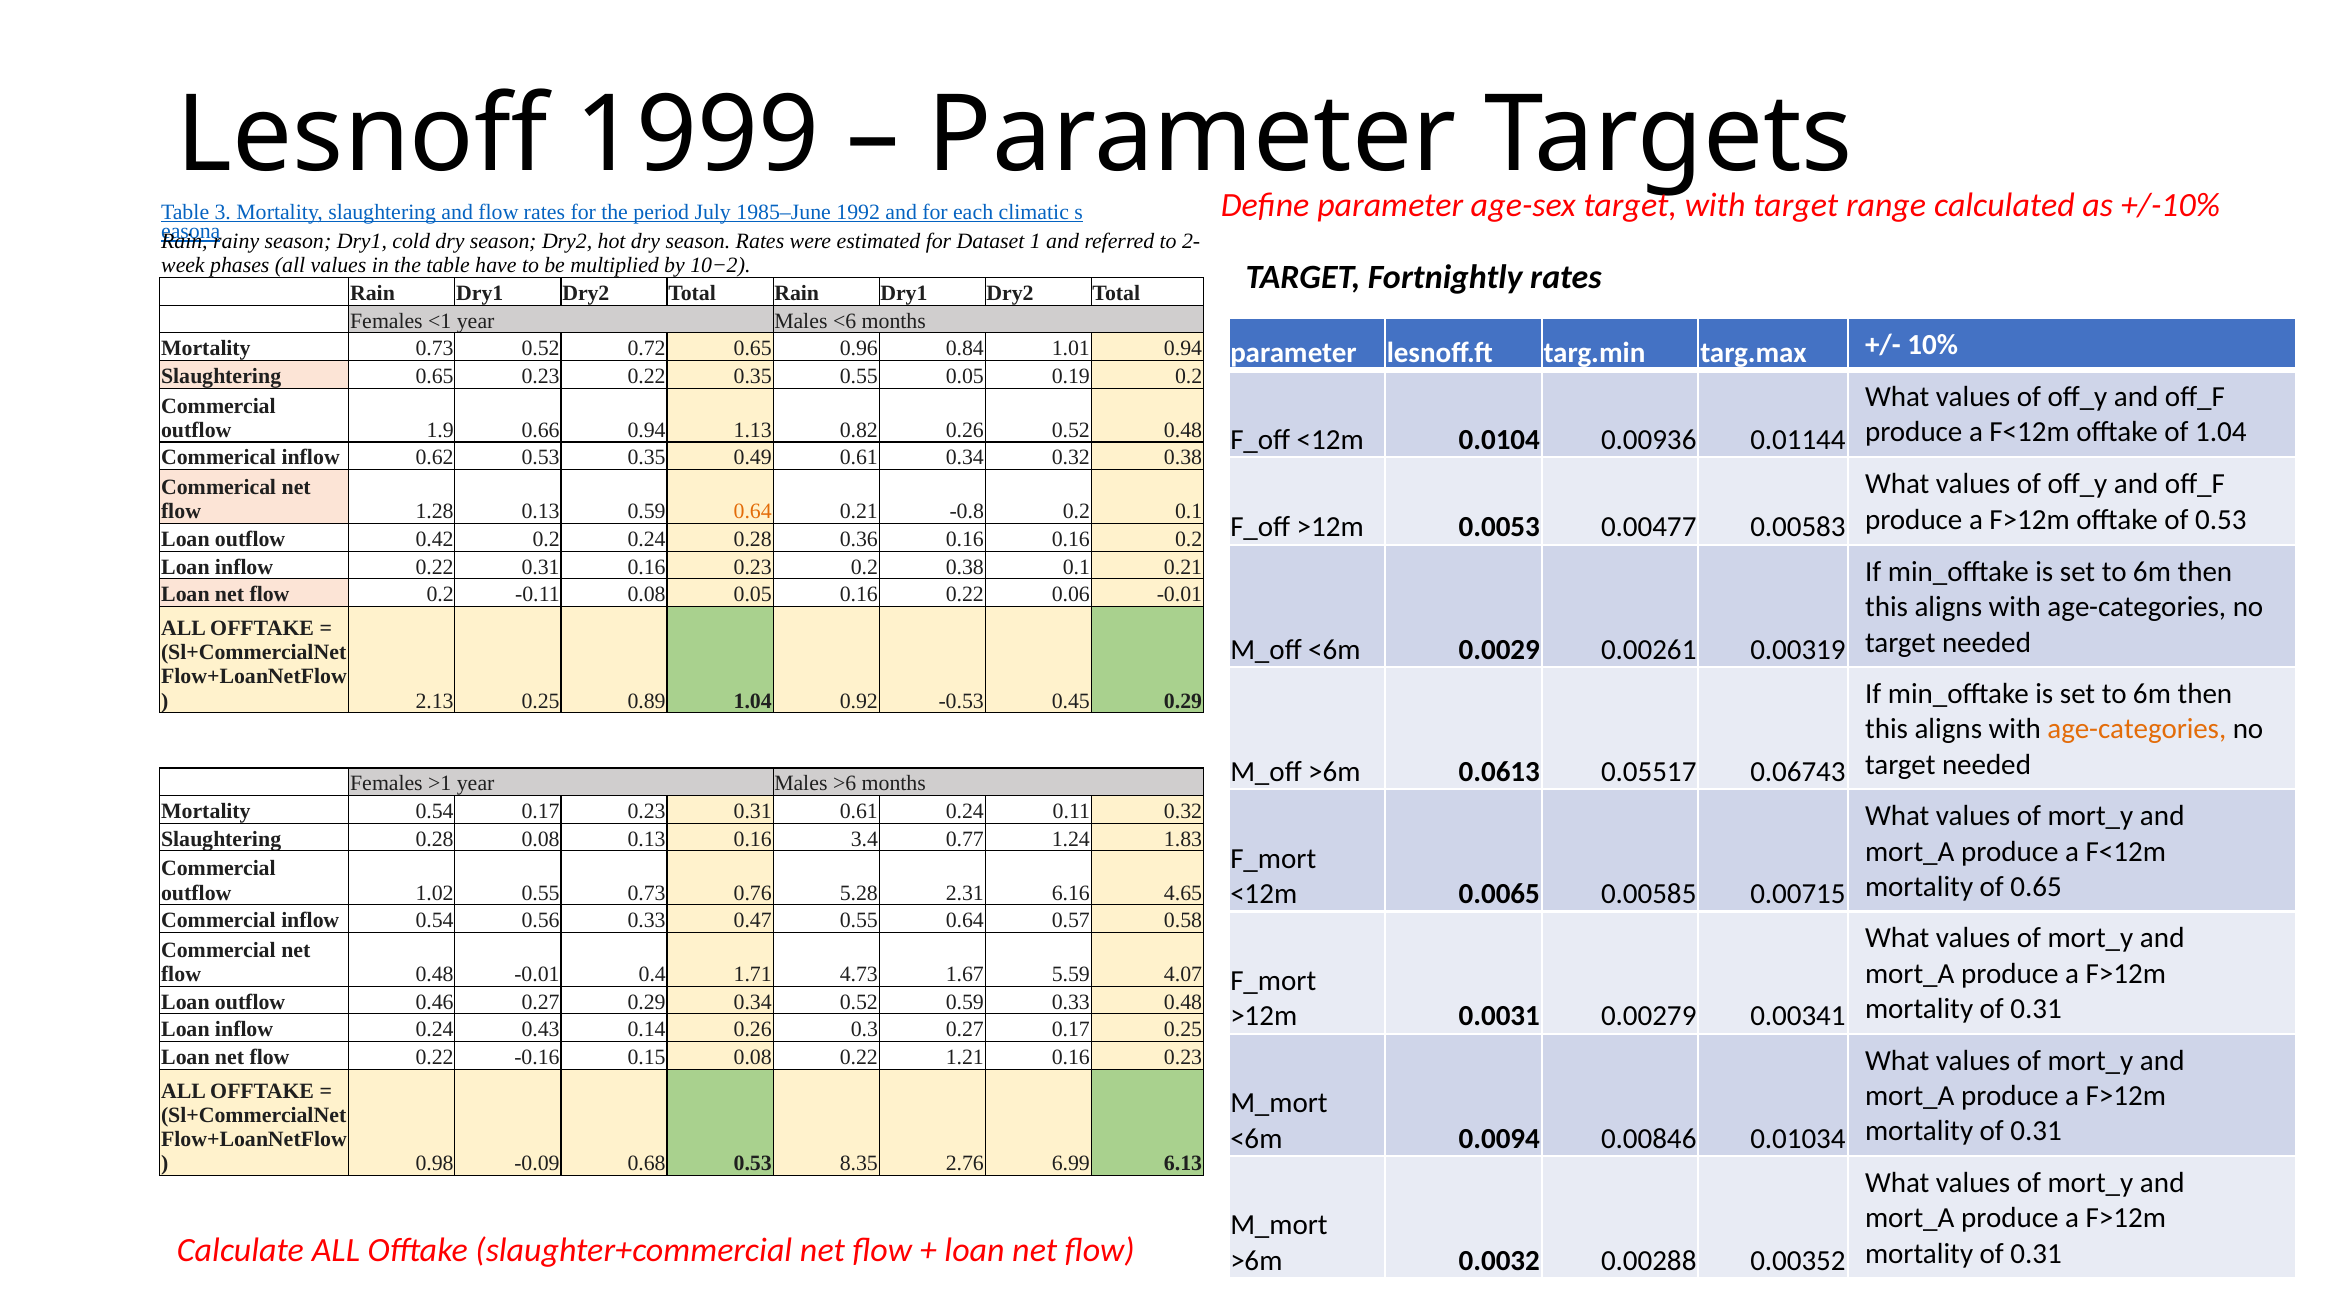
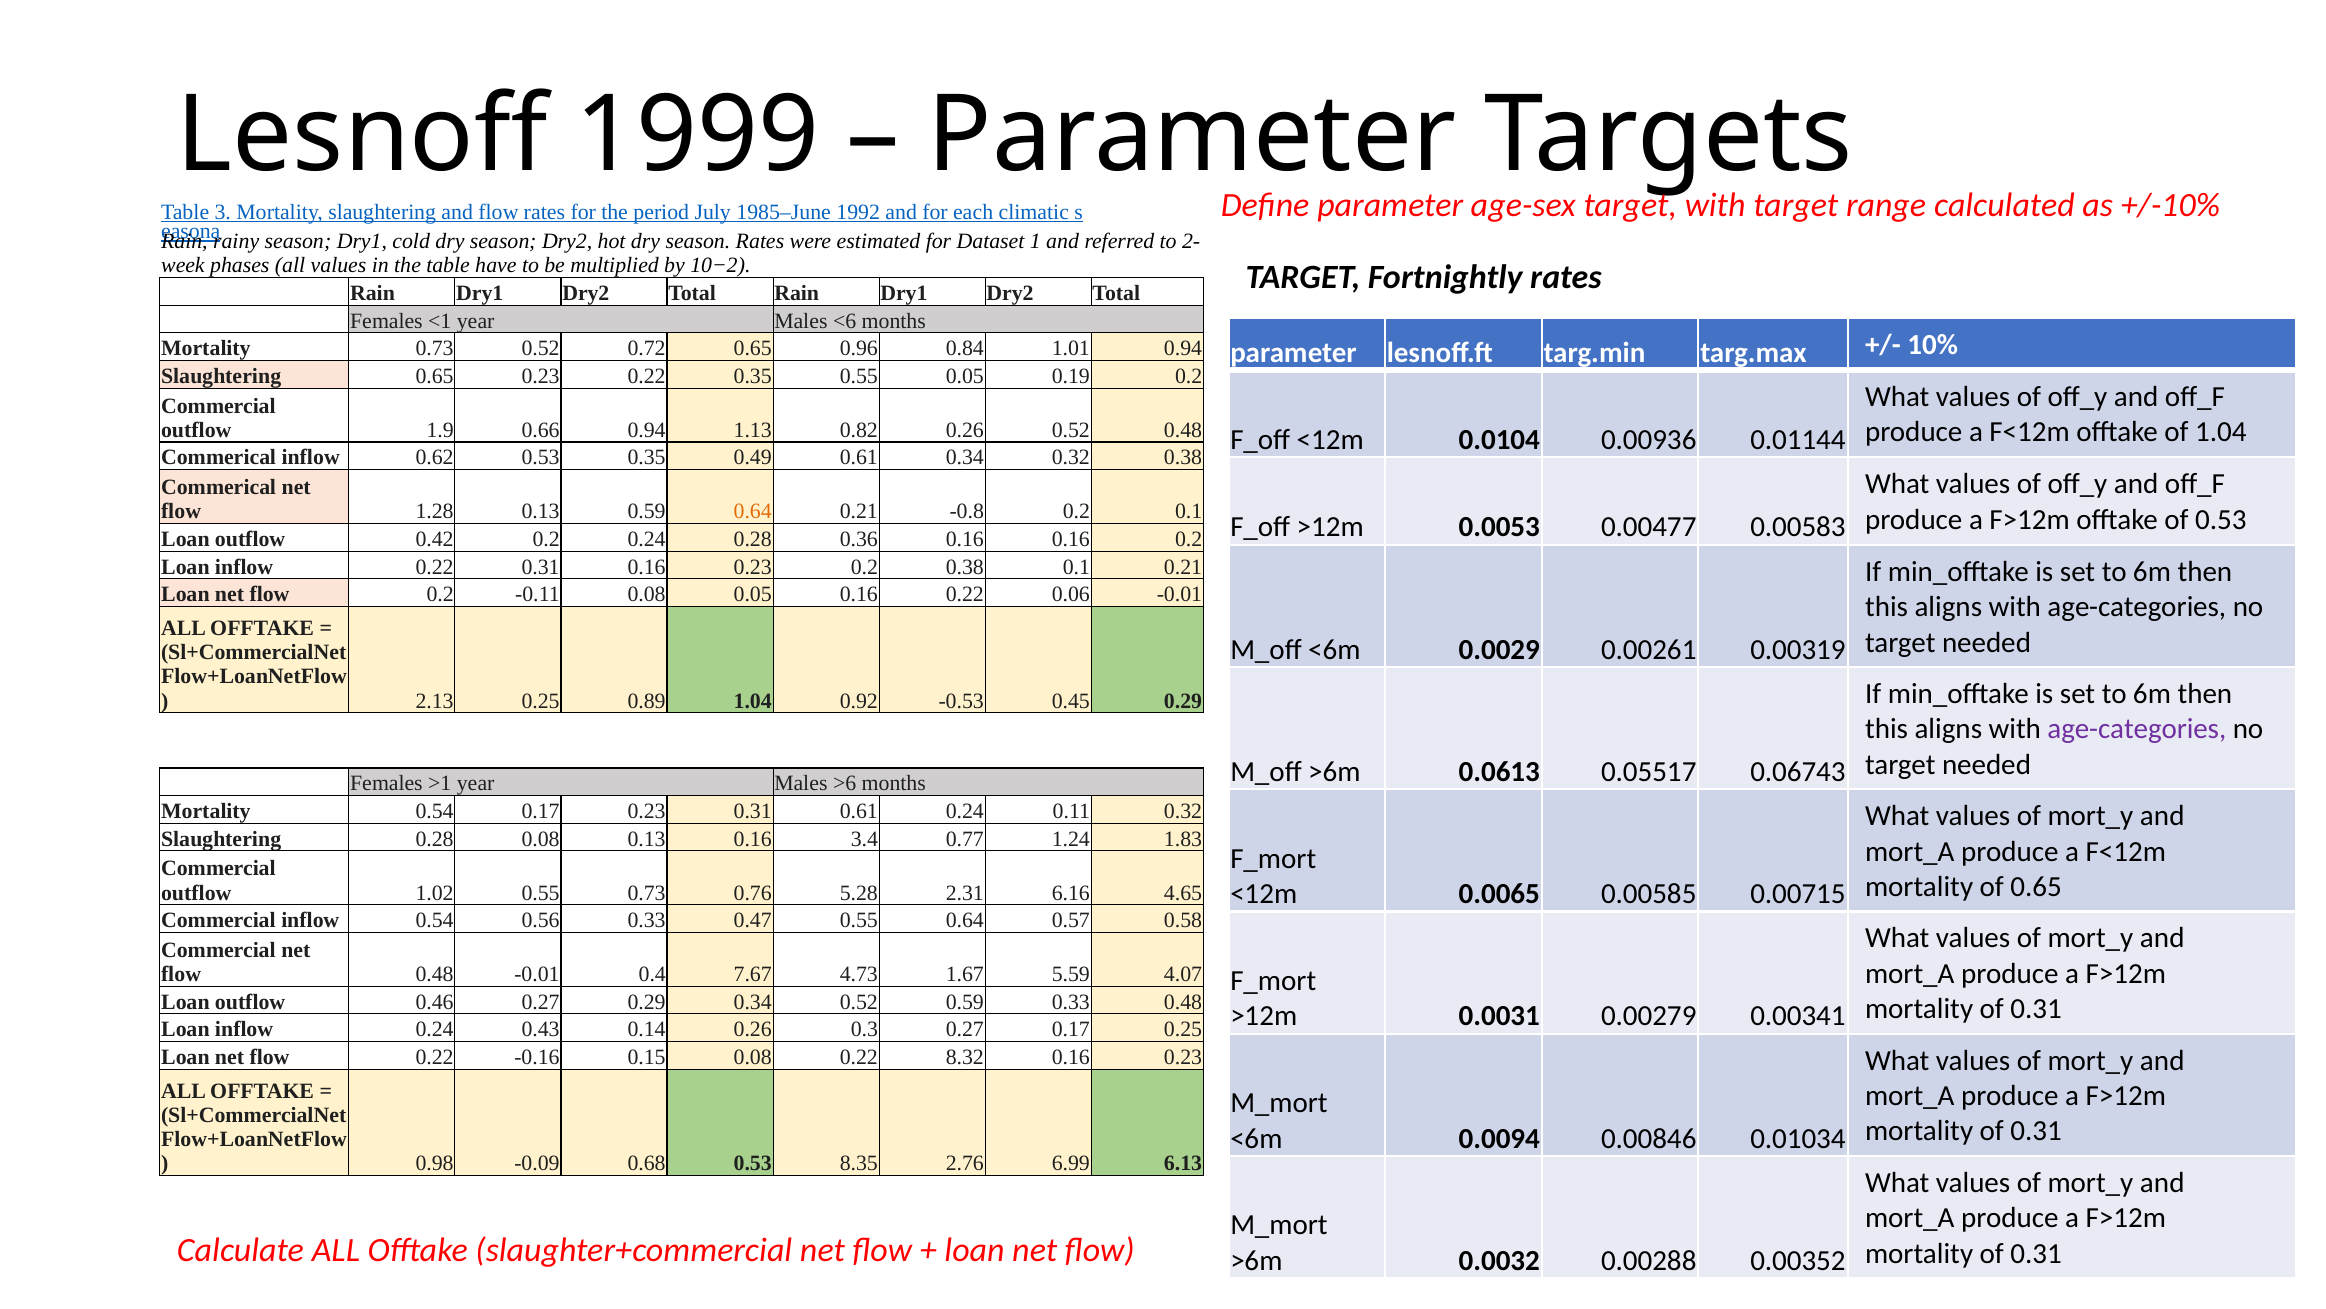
age-categories colour: orange -> purple (2137, 729)
1.71: 1.71 -> 7.67 (753, 974)
1.21: 1.21 -> 8.32 (965, 1057)
